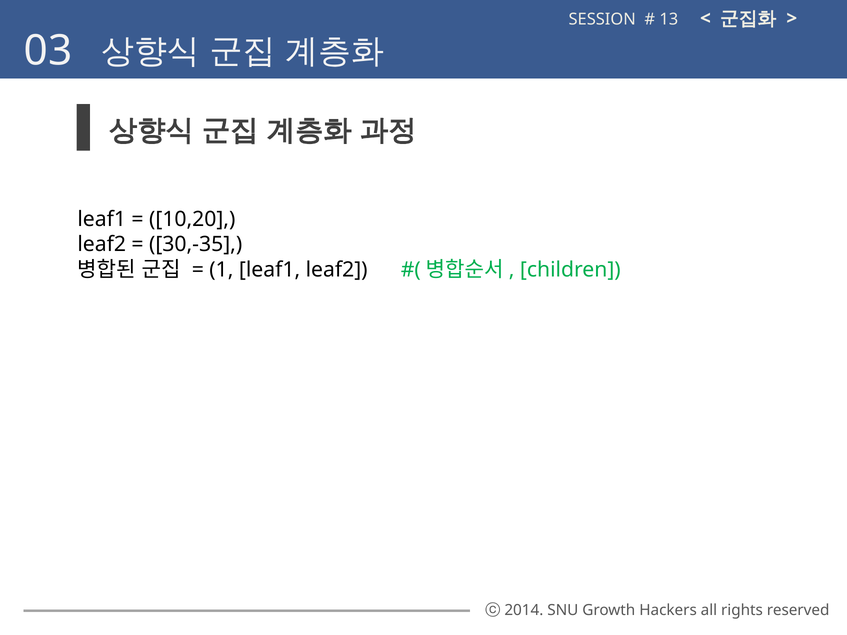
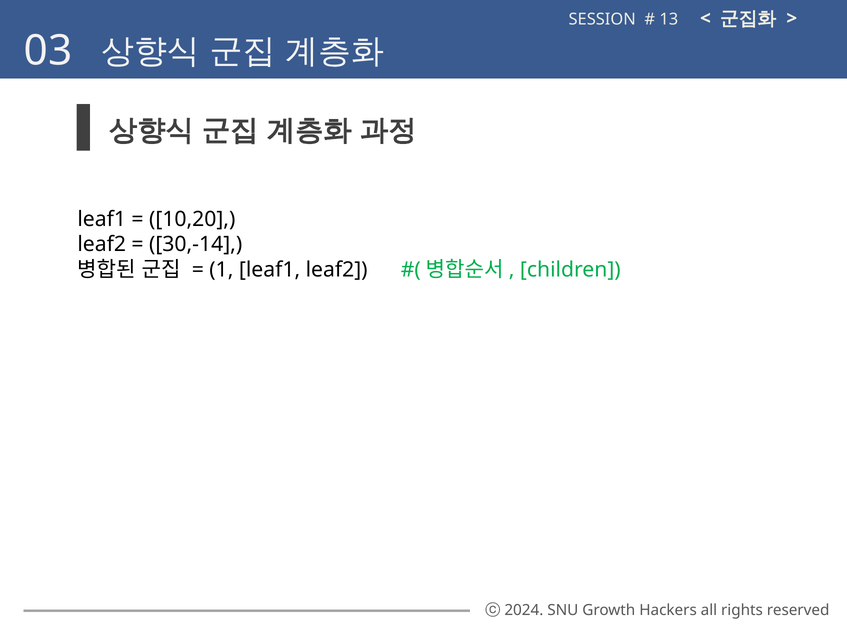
30,-35: 30,-35 -> 30,-14 (196, 245)
2014: 2014 -> 2024 (524, 610)
